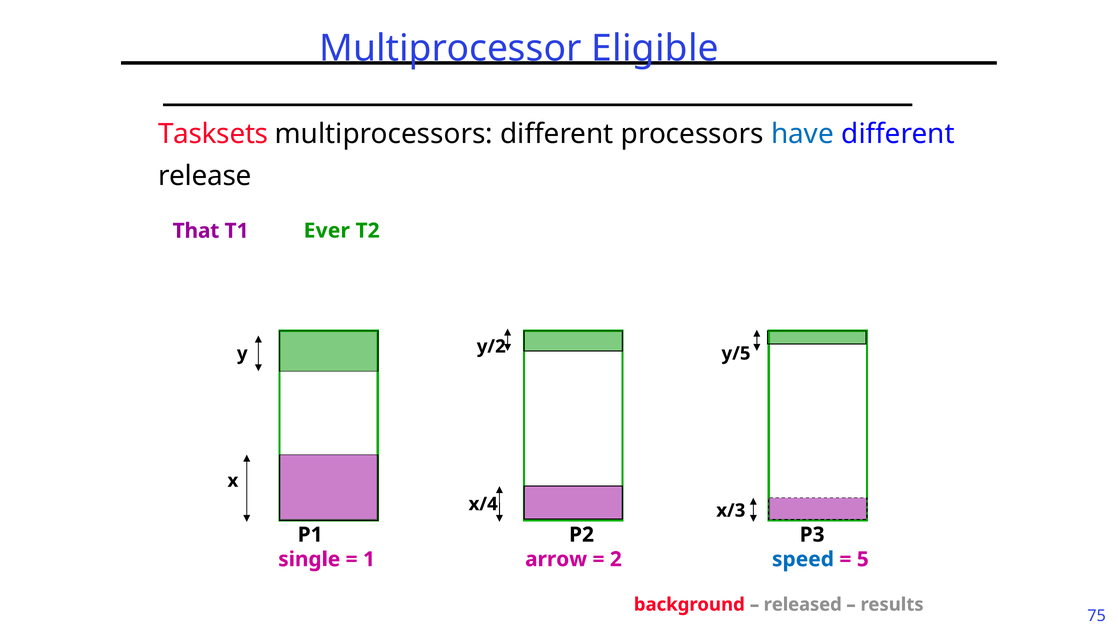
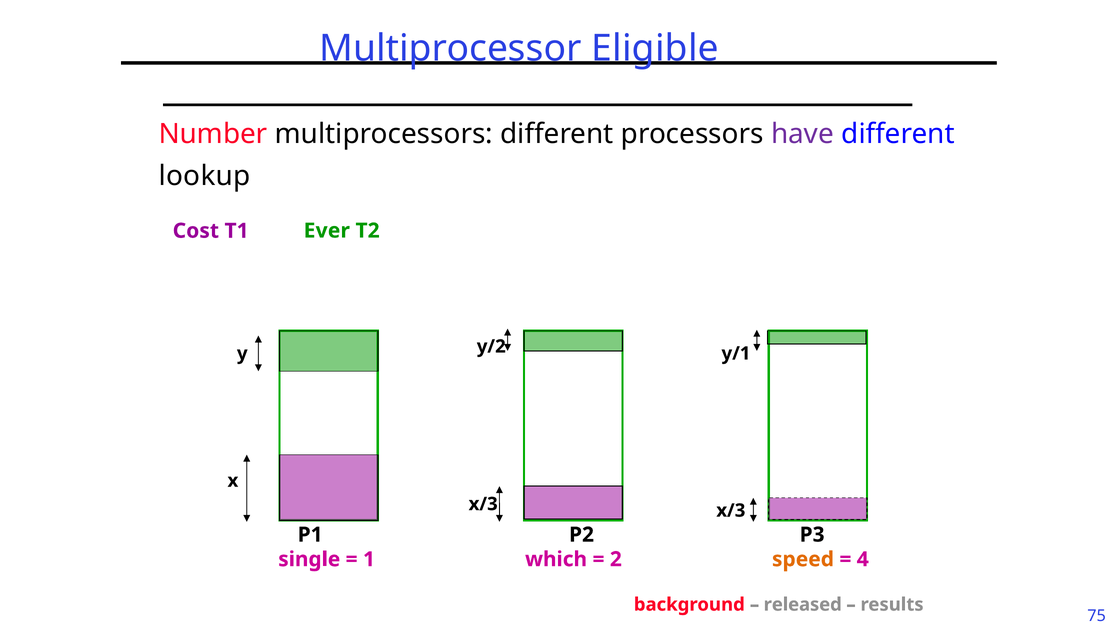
Tasksets: Tasksets -> Number (213, 134)
have colour: blue -> purple (802, 134)
release: release -> lookup (205, 176)
That: That -> Cost (196, 231)
y/5: y/5 -> y/1 (736, 353)
x/4: x/4 -> x/3 (483, 504)
arrow: arrow -> which (556, 559)
speed colour: blue -> orange (803, 559)
5: 5 -> 4 (863, 559)
